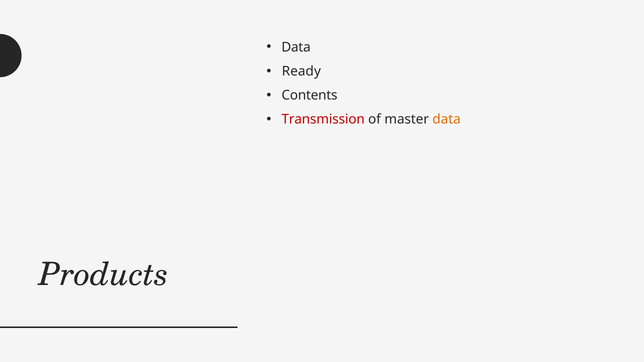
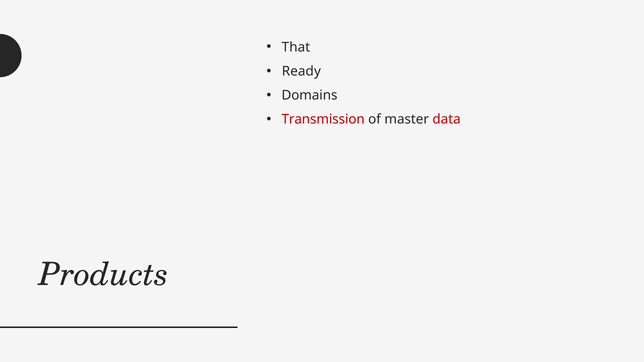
Data: Data -> That (296, 47)
Contents: Contents -> Domains (309, 96)
data colour: orange -> red (447, 120)
